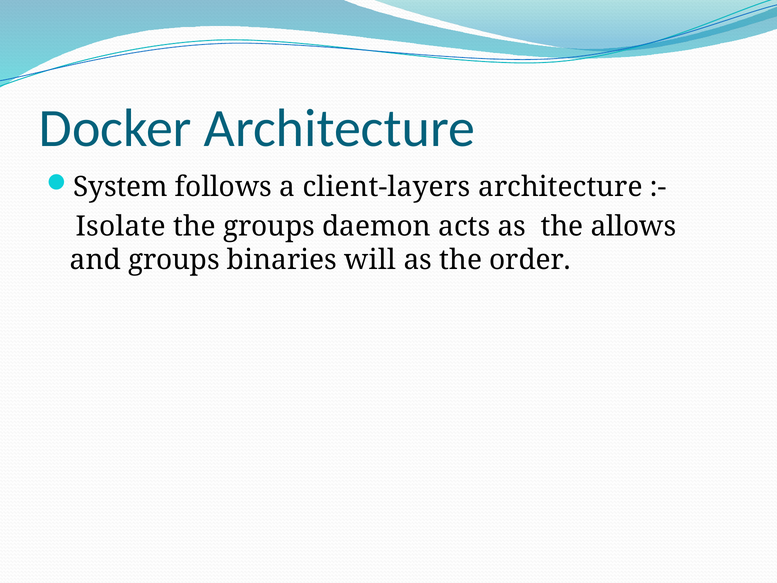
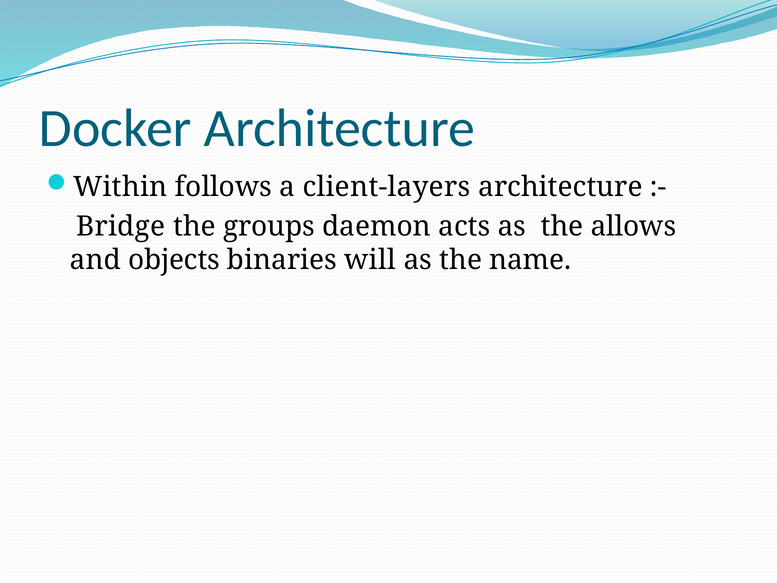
System: System -> Within (120, 187)
Isolate: Isolate -> Bridge (121, 226)
and groups: groups -> objects (174, 260)
order: order -> name (530, 260)
